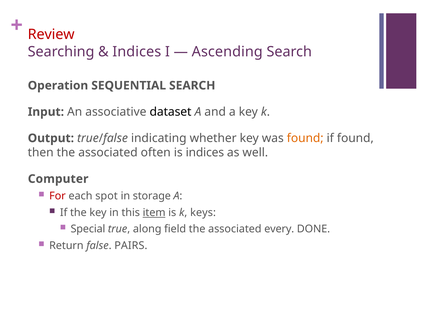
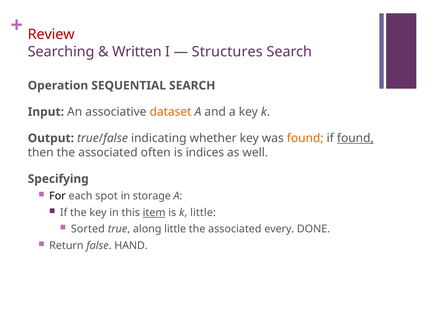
Indices: Indices -> Written (137, 52)
Ascending: Ascending -> Structures (227, 52)
dataset colour: black -> orange (171, 112)
found underline: none -> present (355, 138)
Computer: Computer -> Specifying (58, 179)
For colour: red -> black (57, 196)
k keys: keys -> little (203, 212)
Special: Special -> Sorted (88, 229)
along field: field -> little (175, 229)
PAIRS: PAIRS -> HAND (131, 245)
